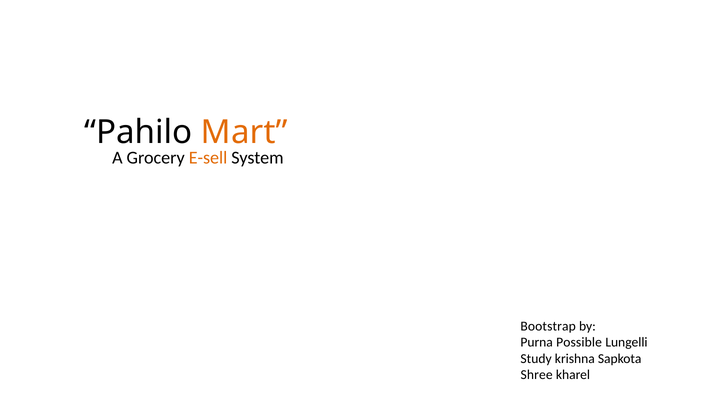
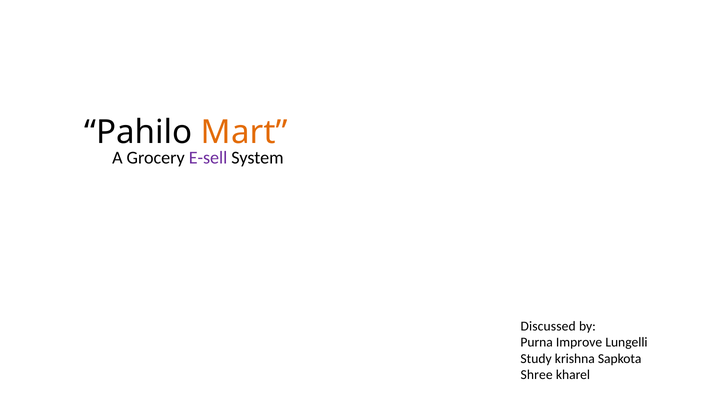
E-sell colour: orange -> purple (208, 157)
Bootstrap: Bootstrap -> Discussed (548, 326)
Possible: Possible -> Improve (579, 342)
